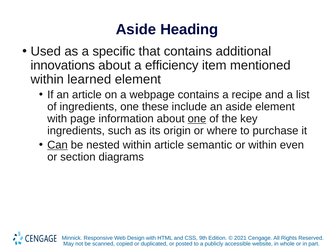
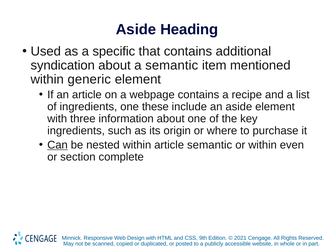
innovations: innovations -> syndication (63, 66)
a efficiency: efficiency -> semantic (172, 66)
learned: learned -> generic (89, 80)
page: page -> three (83, 119)
one underline: present -> none (197, 119)
diagrams: diagrams -> complete (121, 157)
